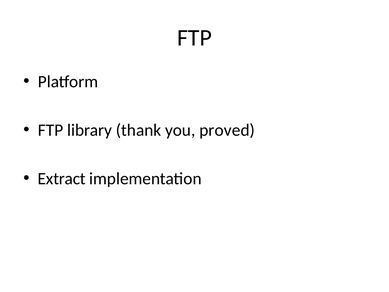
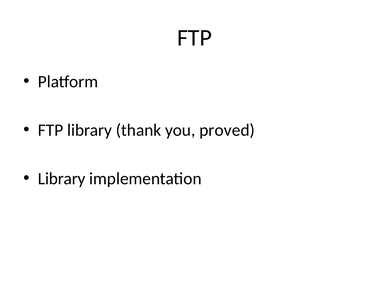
Extract: Extract -> Library (62, 178)
